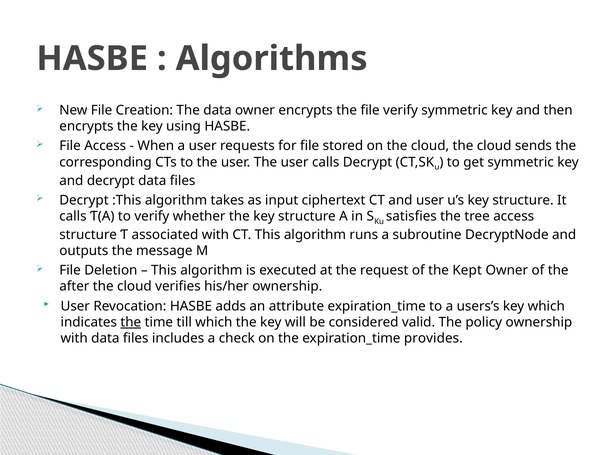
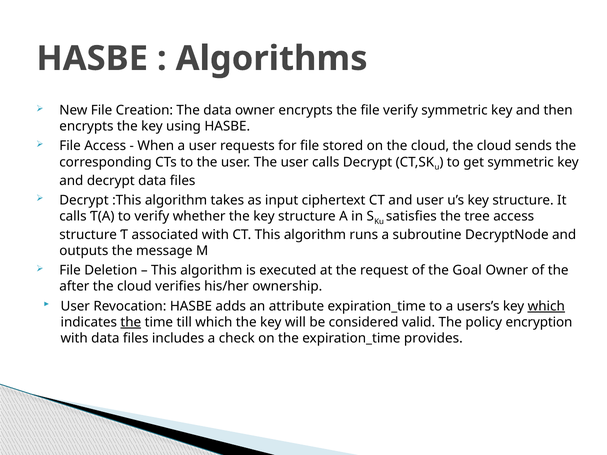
Kept: Kept -> Goal (467, 271)
which underline: none -> present (546, 306)
policy ownership: ownership -> encryption (539, 322)
